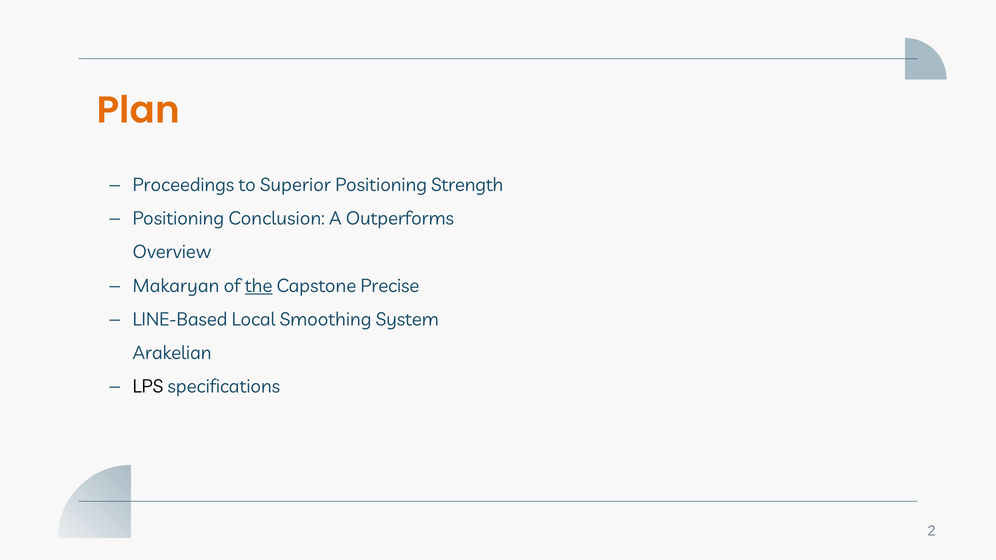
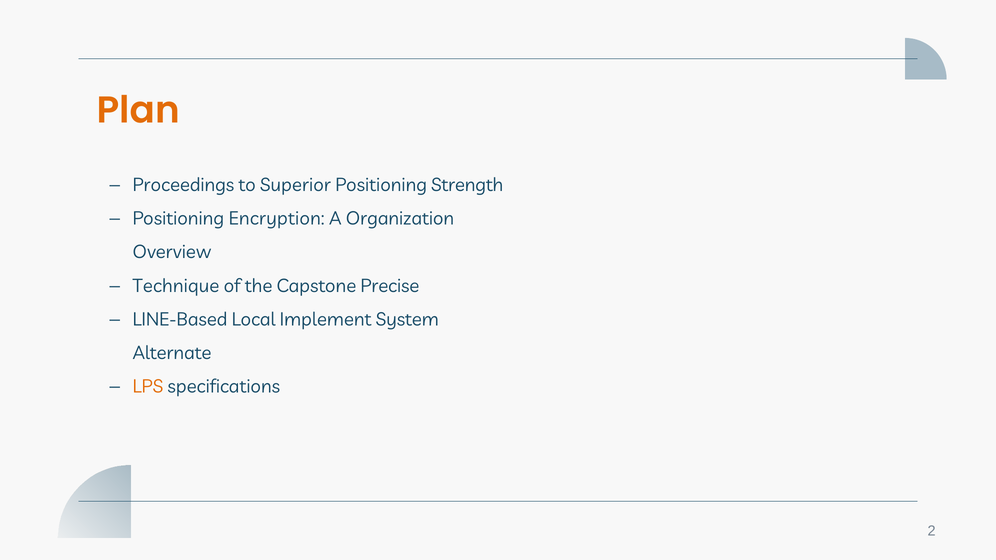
Conclusion: Conclusion -> Encryption (277, 219)
Outperforms: Outperforms -> Organization (400, 219)
Makaryan: Makaryan -> Technique (176, 286)
the underline: present -> none (259, 286)
Smoothing: Smoothing -> Implement (326, 320)
Arakelian: Arakelian -> Alternate (172, 353)
LPS colour: black -> orange (148, 387)
